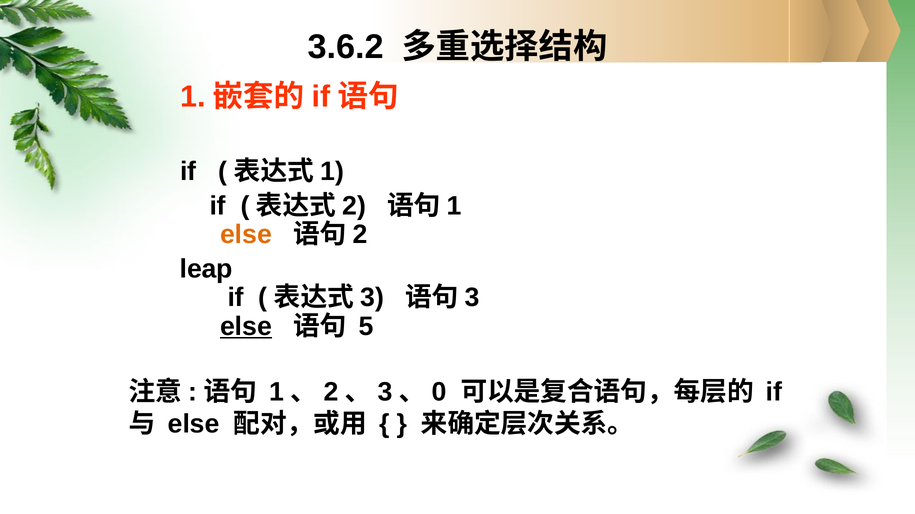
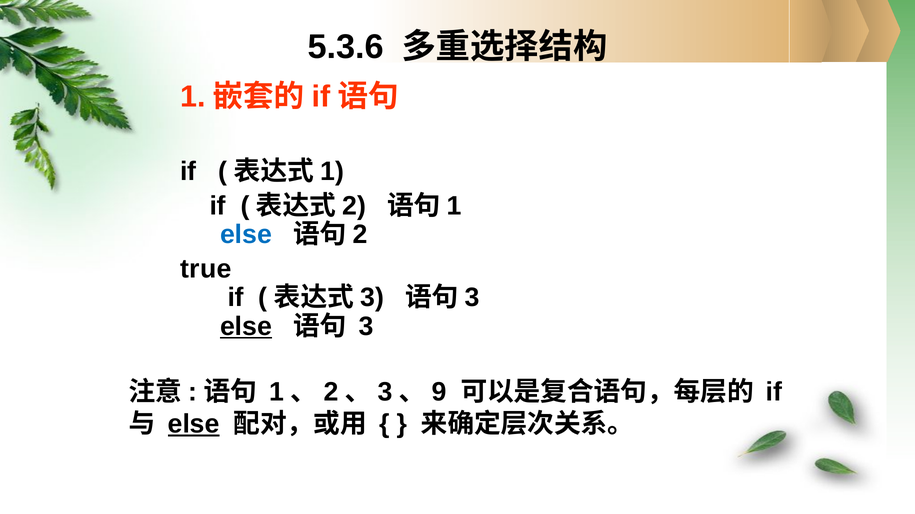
3.6.2: 3.6.2 -> 5.3.6 (346, 47)
else colour: orange -> blue (246, 235)
leap: leap -> true (206, 269)
5: 5 -> 3 (366, 327)
0: 0 -> 9 (439, 393)
else underline: none -> present (194, 425)
